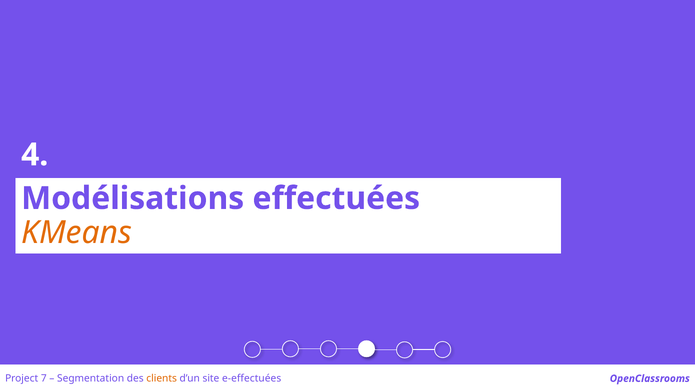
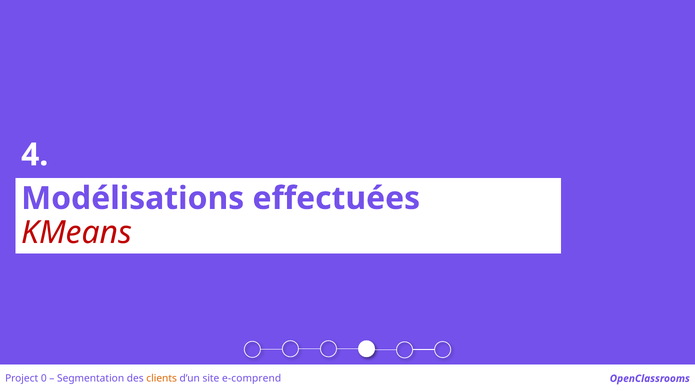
KMeans colour: orange -> red (77, 233)
7: 7 -> 0 (44, 378)
e-effectuées: e-effectuées -> e-comprend (252, 378)
